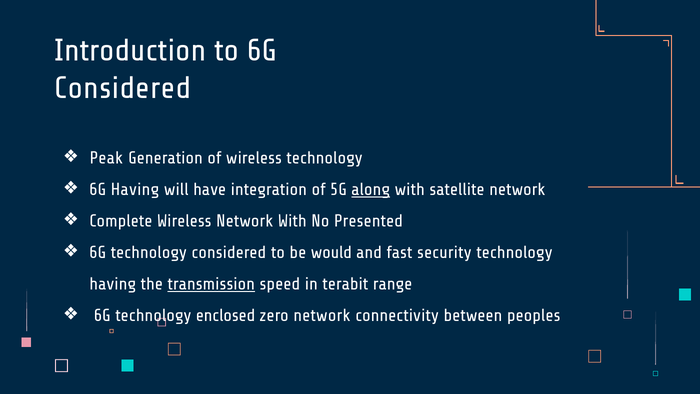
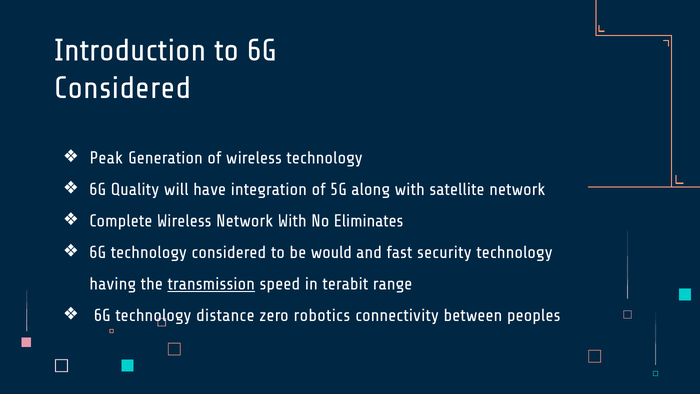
6G Having: Having -> Quality (135, 189)
along underline: present -> none (371, 189)
Presented: Presented -> Eliminates (369, 221)
enclosed: enclosed -> distance (225, 315)
zero network: network -> robotics (322, 315)
